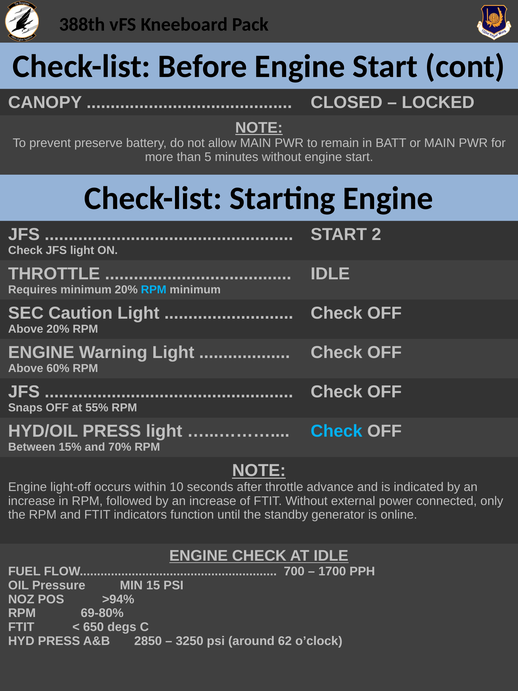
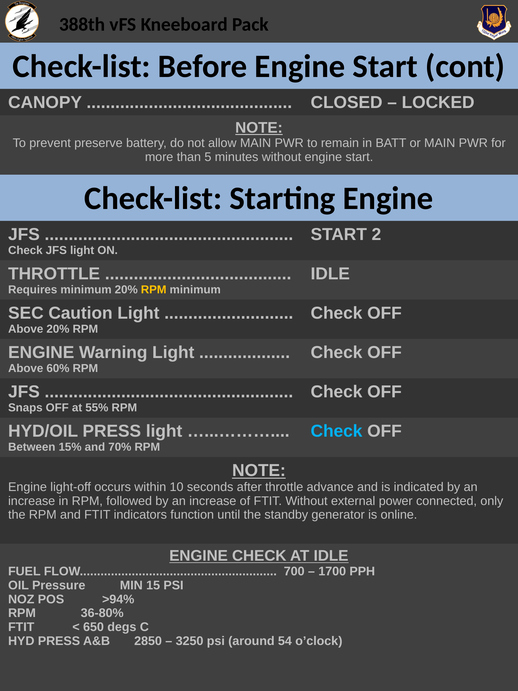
RPM colour: light blue -> yellow (154, 290)
69-80%: 69-80% -> 36-80% (102, 613)
62: 62 -> 54 (285, 641)
